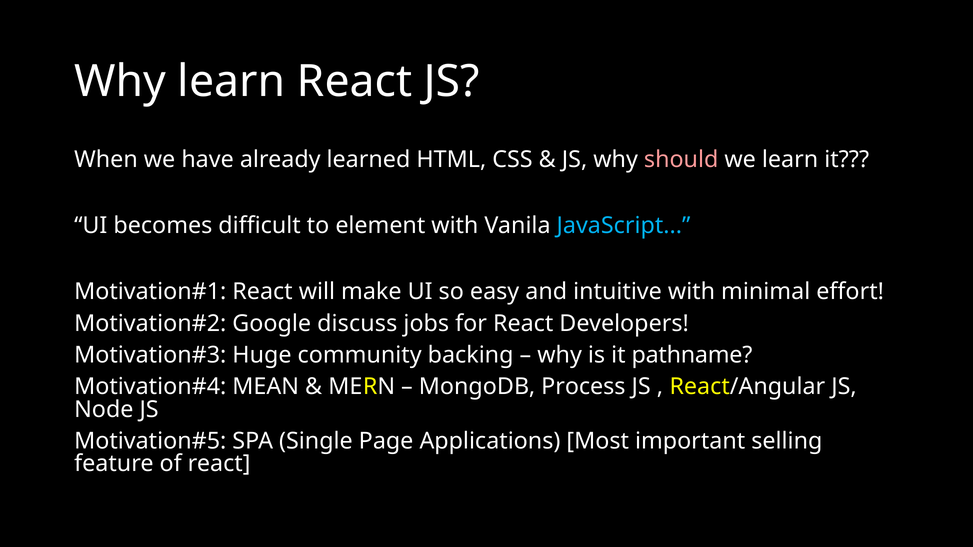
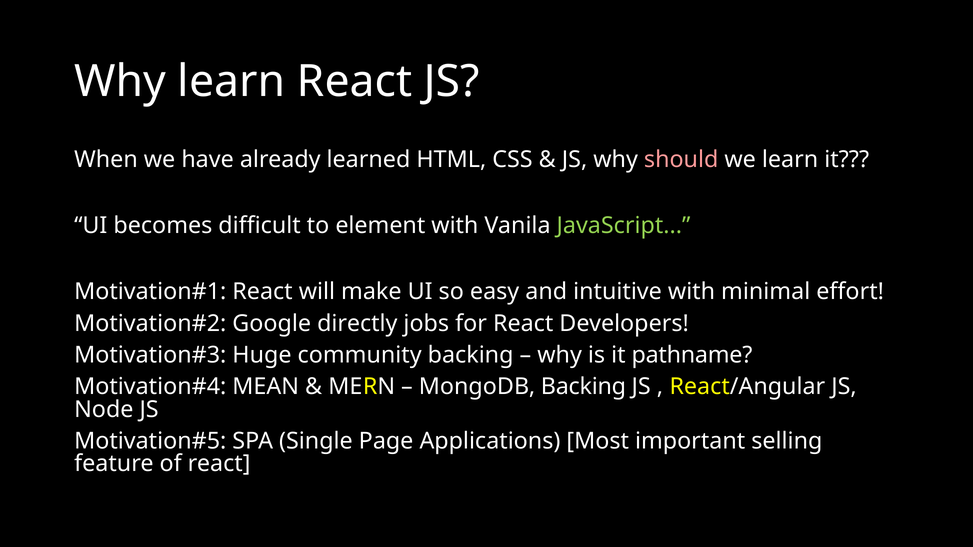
JavaScript colour: light blue -> light green (623, 226)
discuss: discuss -> directly (357, 324)
MongoDB Process: Process -> Backing (583, 387)
